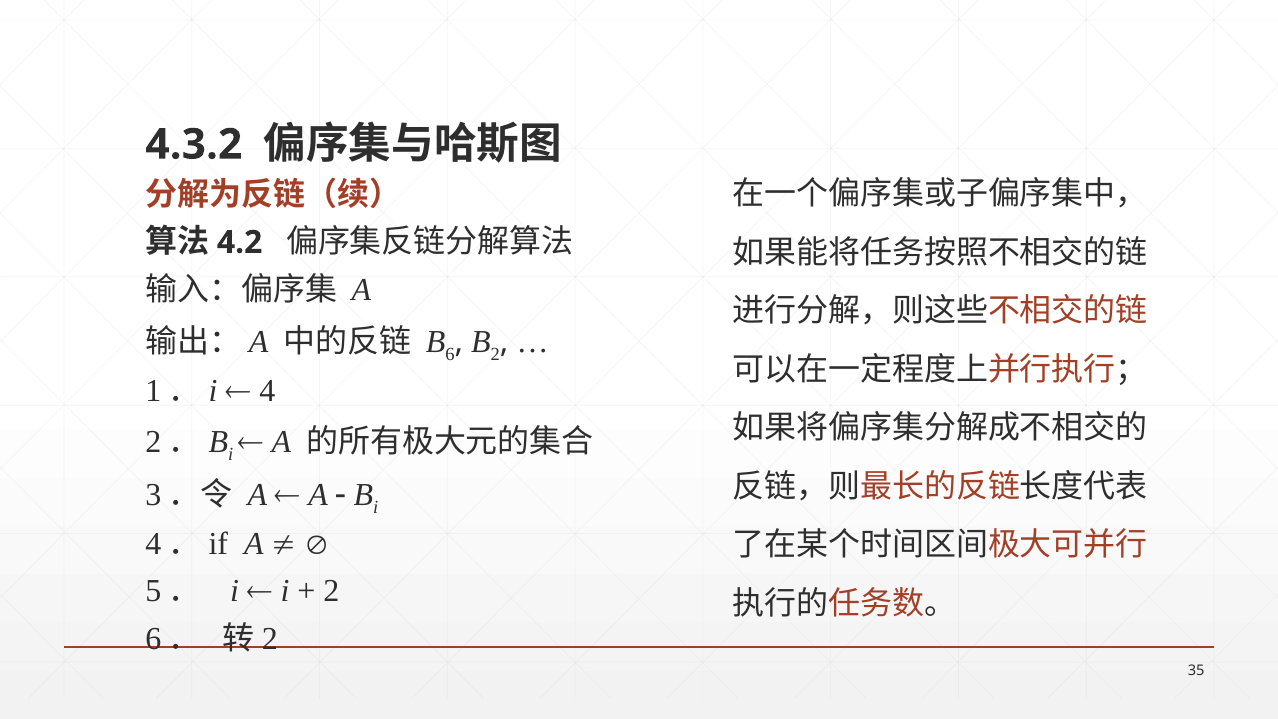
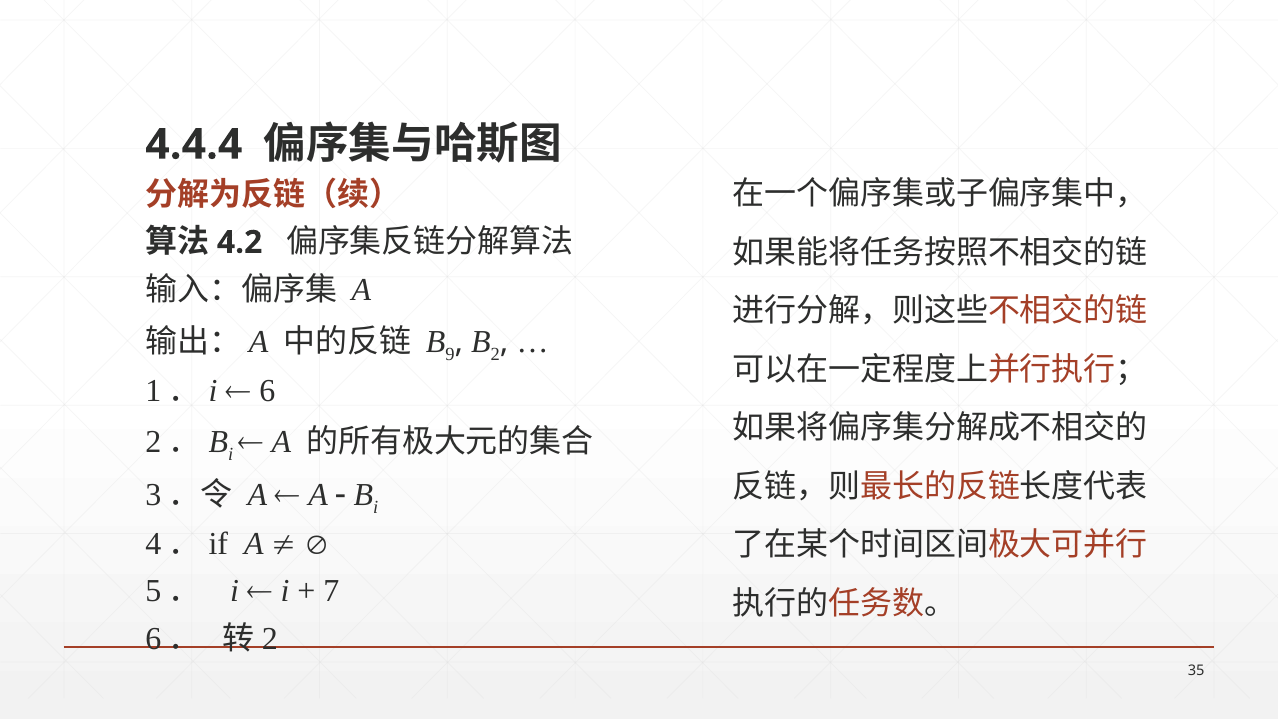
4.3.2: 4.3.2 -> 4.4.4 (194, 145)
6: 6 -> 9 (450, 354)
4: 4 -> 6 (267, 390)
2: 2 -> 7 (331, 591)
